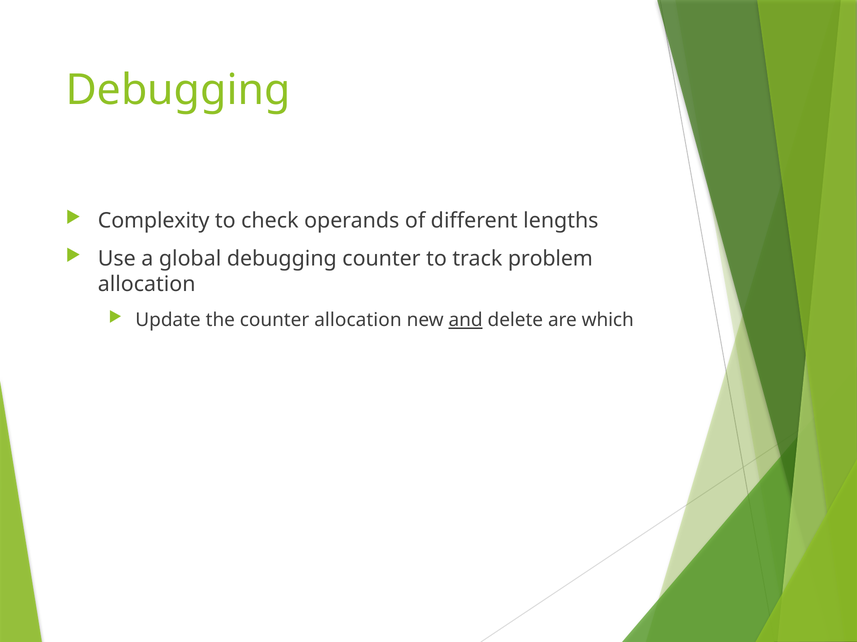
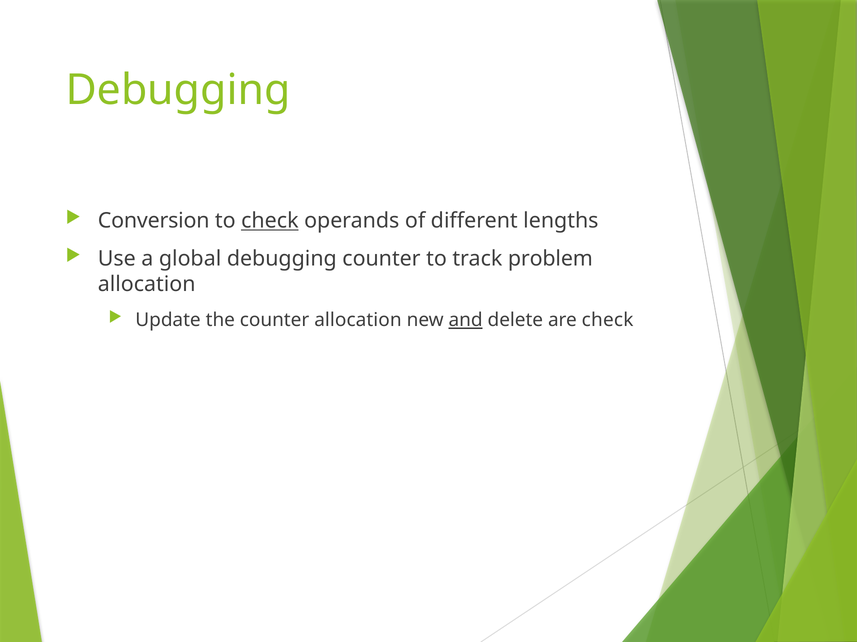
Complexity: Complexity -> Conversion (154, 221)
check underline: none -> present (270, 221)
are which: which -> check (608, 320)
